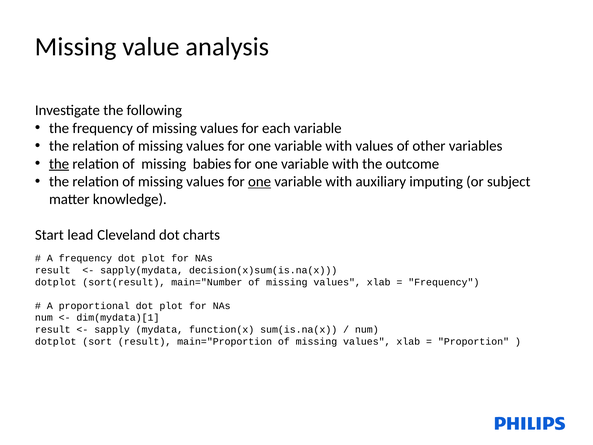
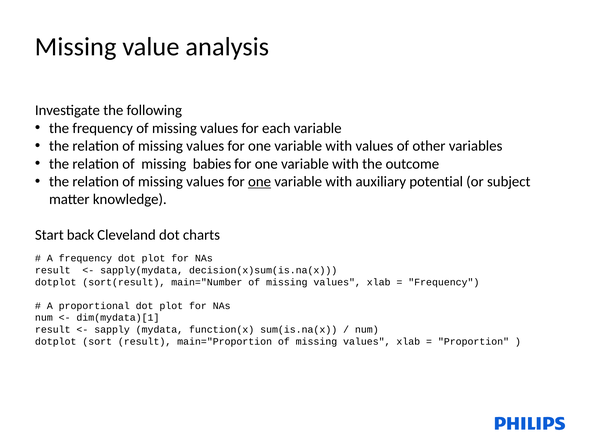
the underline: present -> none (59, 164)
imputing: imputing -> potential (436, 181)
lead: lead -> back (81, 235)
